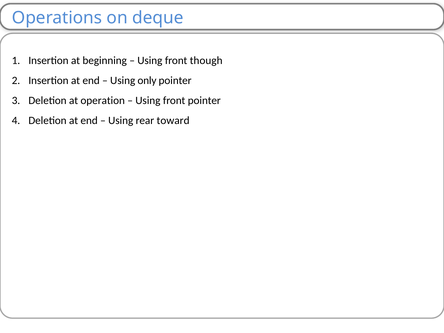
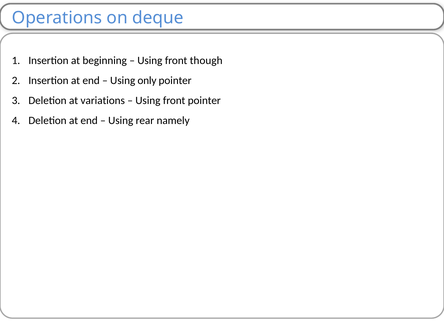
operation: operation -> variations (103, 101)
toward: toward -> namely (173, 121)
